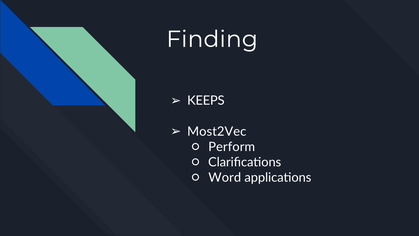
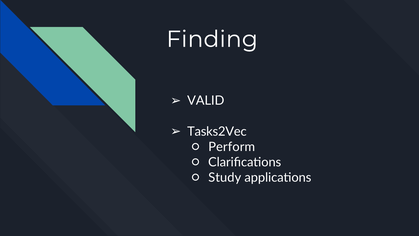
KEEPS: KEEPS -> VALID (206, 101)
Most2Vec: Most2Vec -> Tasks2Vec (217, 131)
Word: Word -> Study (225, 177)
